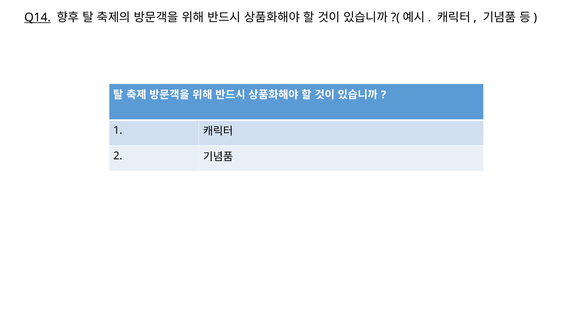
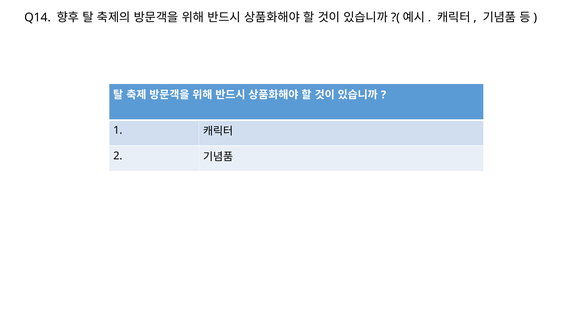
Q14 underline: present -> none (38, 18)
